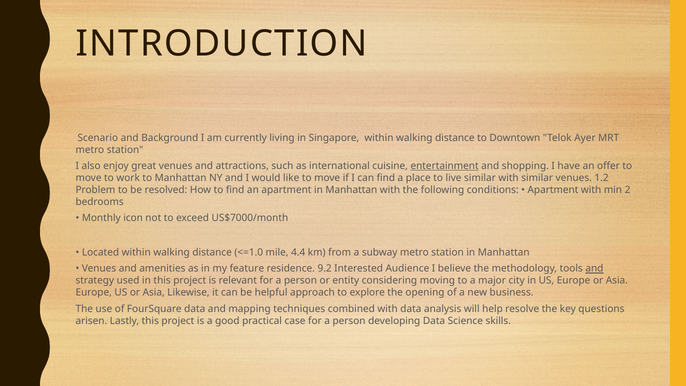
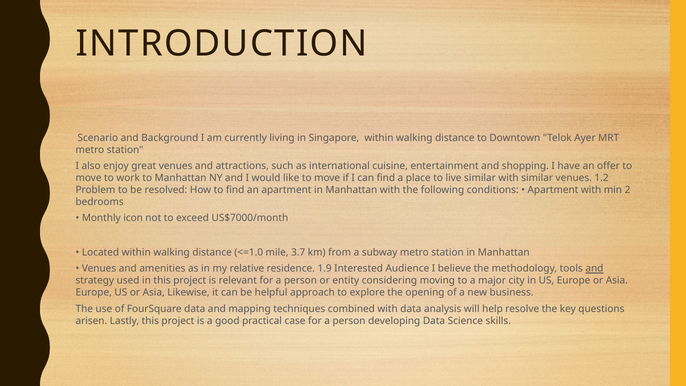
entertainment underline: present -> none (445, 166)
4.4: 4.4 -> 3.7 (298, 252)
feature: feature -> relative (247, 269)
9.2: 9.2 -> 1.9 (325, 269)
